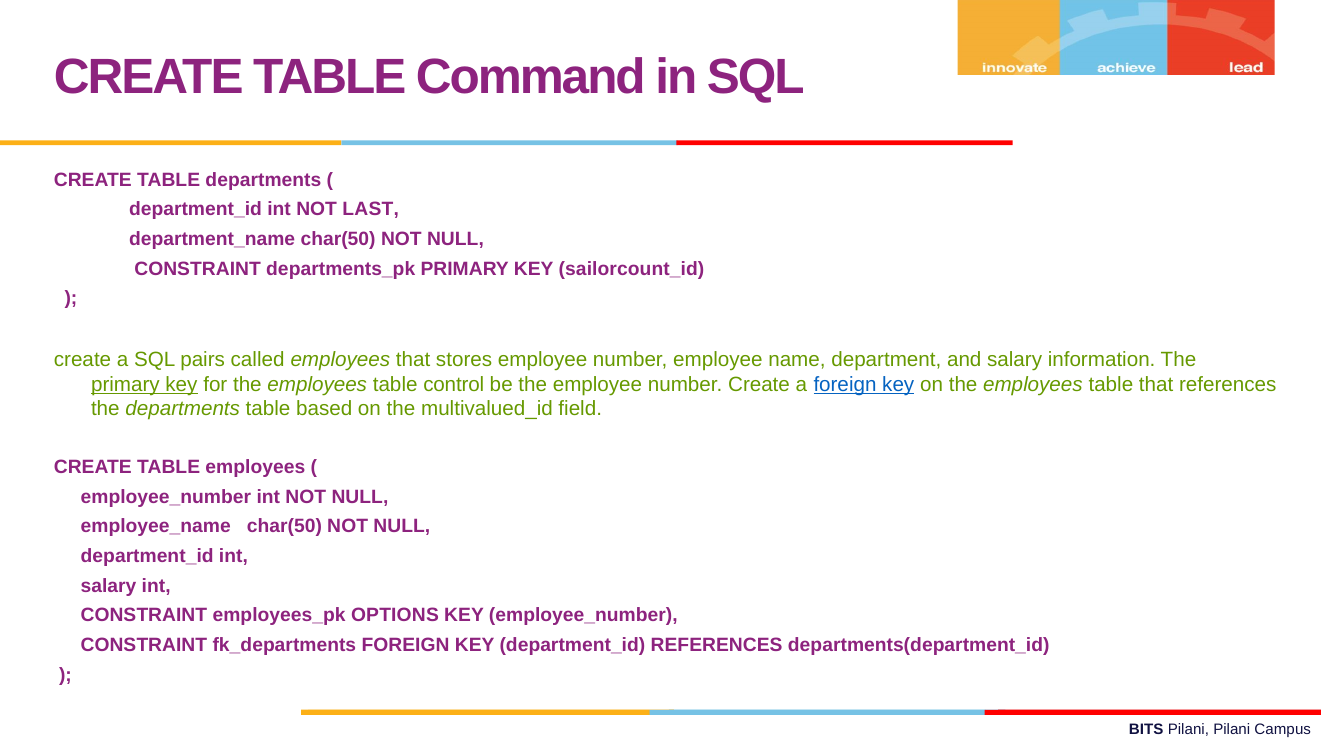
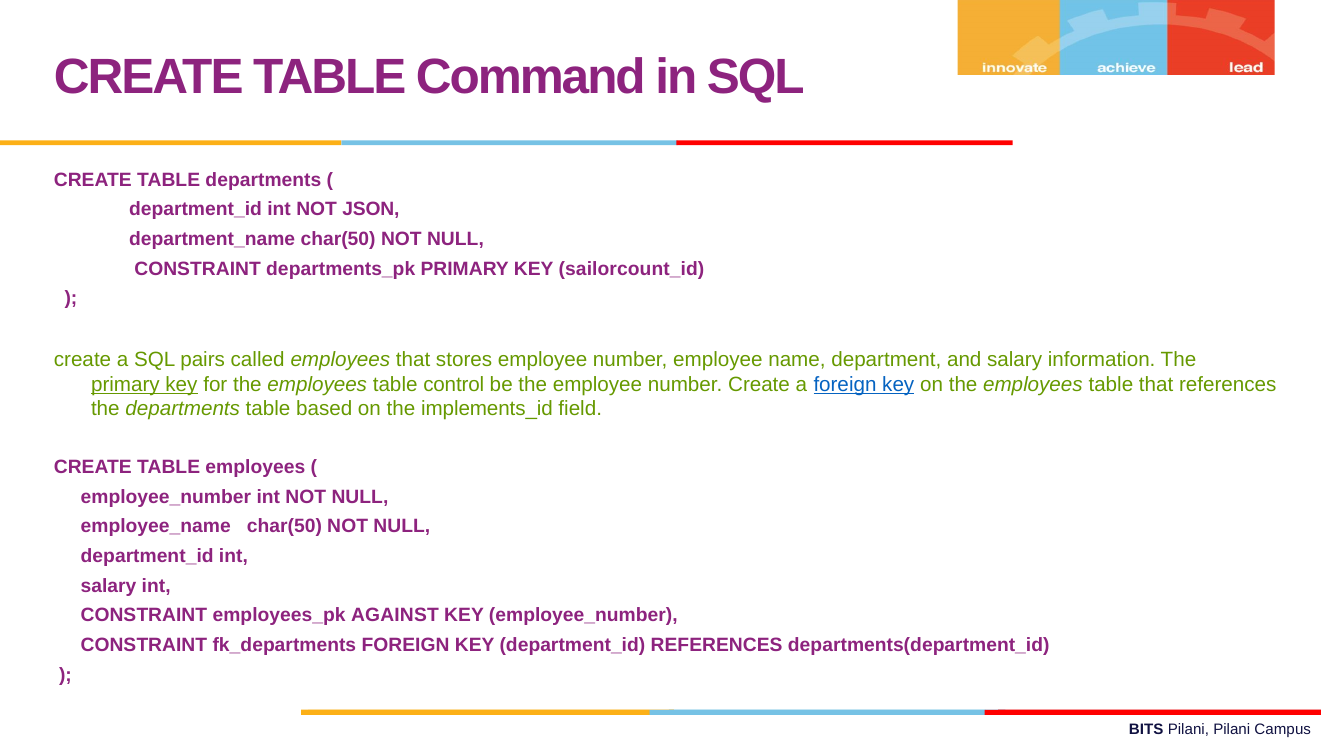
LAST: LAST -> JSON (371, 209)
multivalued_id: multivalued_id -> implements_id (487, 409)
OPTIONS: OPTIONS -> AGAINST (395, 616)
